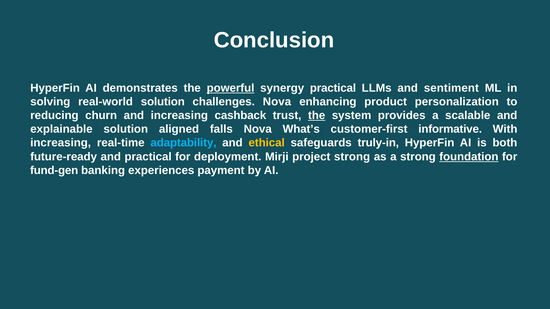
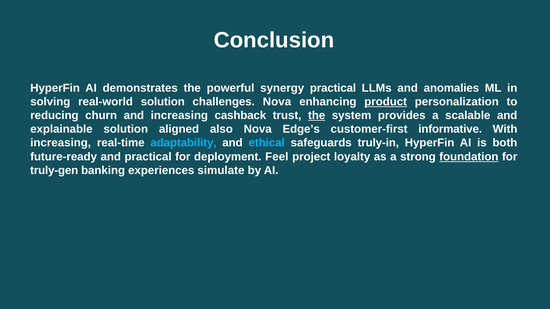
powerful underline: present -> none (231, 88)
sentiment: sentiment -> anomalies (451, 88)
product underline: none -> present (386, 102)
falls: falls -> also (221, 129)
What’s: What’s -> Edge’s (301, 129)
ethical colour: yellow -> light blue (267, 143)
Mirji: Mirji -> Feel (277, 157)
project strong: strong -> loyalty (352, 157)
fund-gen: fund-gen -> truly-gen (54, 171)
payment: payment -> simulate (221, 171)
